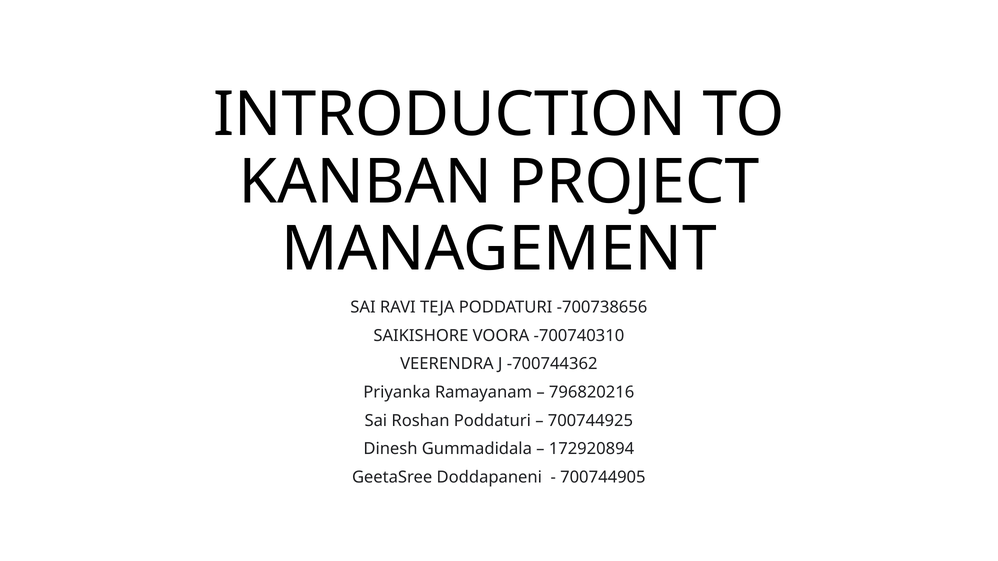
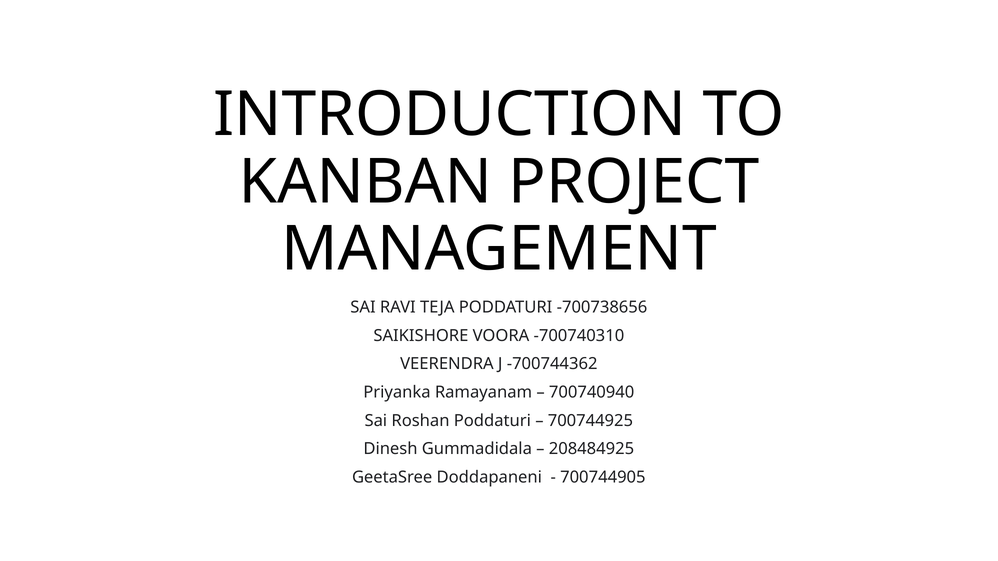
796820216: 796820216 -> 700740940 (592, 393)
172920894: 172920894 -> 208484925 (591, 449)
